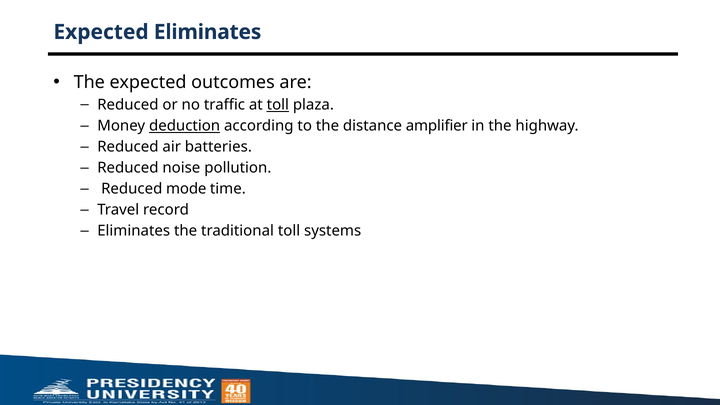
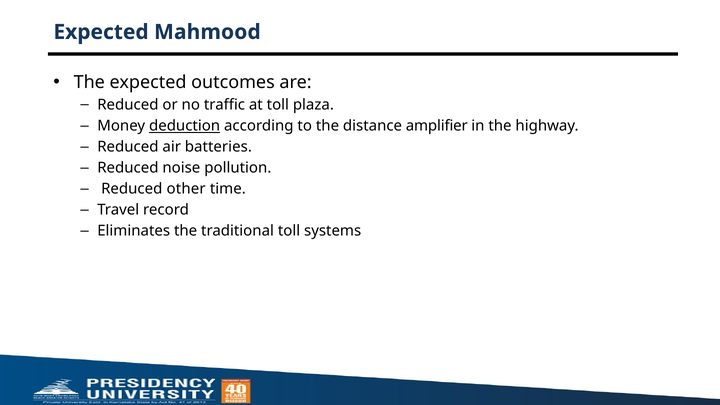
Expected Eliminates: Eliminates -> Mahmood (207, 32)
toll underline: present -> none (278, 105)
mode: mode -> other (186, 189)
